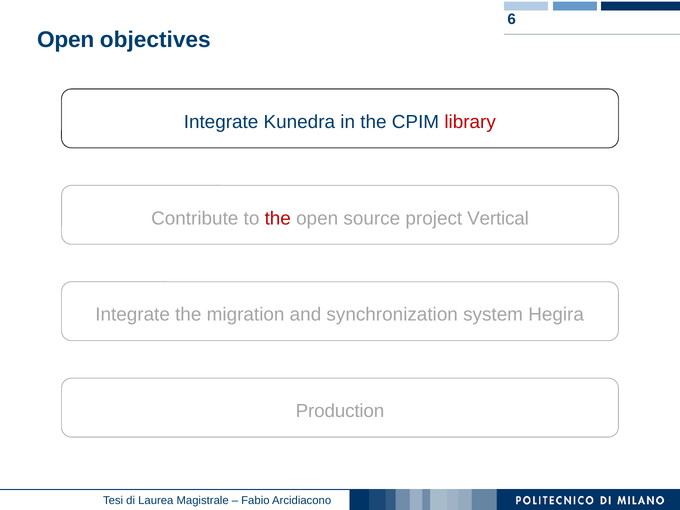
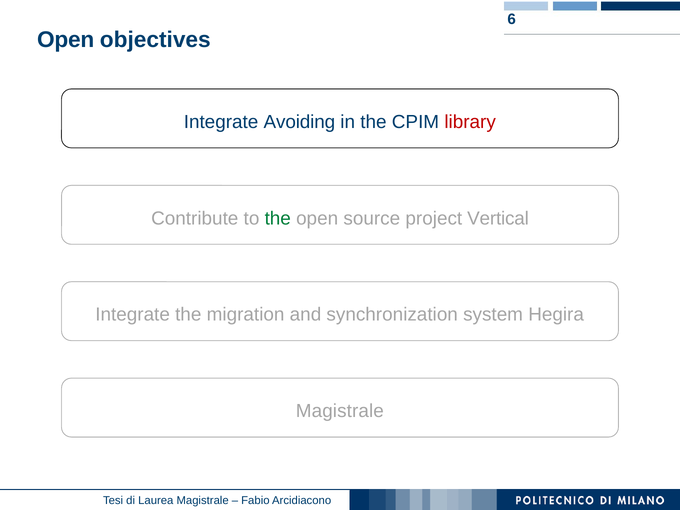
Kunedra: Kunedra -> Avoiding (299, 122)
the colour: red -> green (278, 218)
Production: Production -> Magistrale (340, 411)
